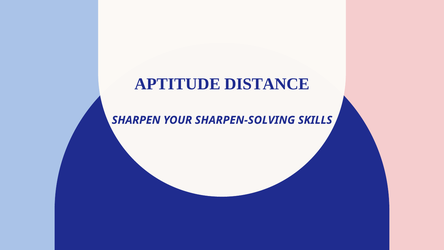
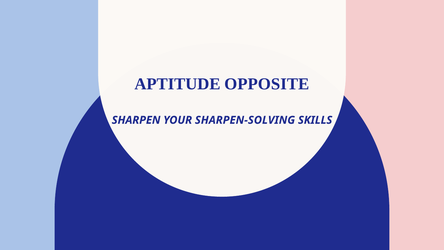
DISTANCE: DISTANCE -> OPPOSITE (267, 84)
